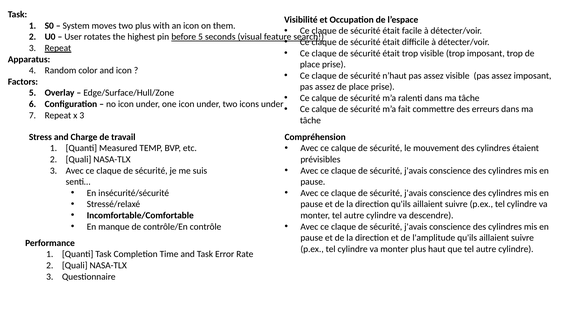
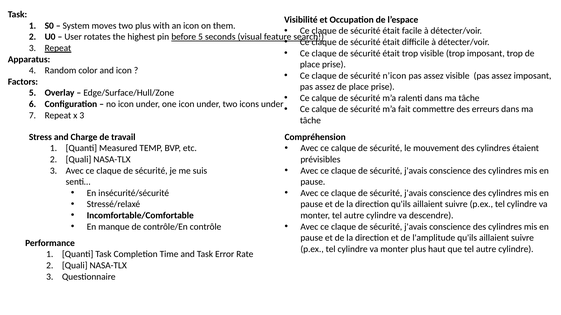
n’haut: n’haut -> n’icon (394, 76)
